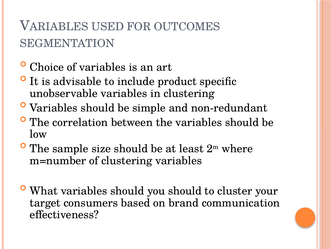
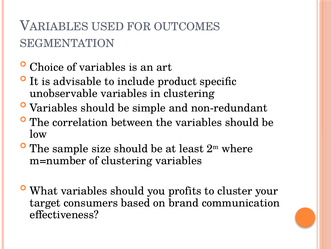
you should: should -> profits (185, 190)
